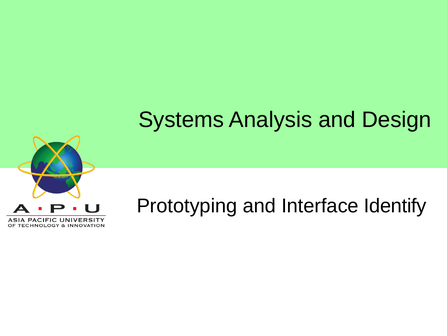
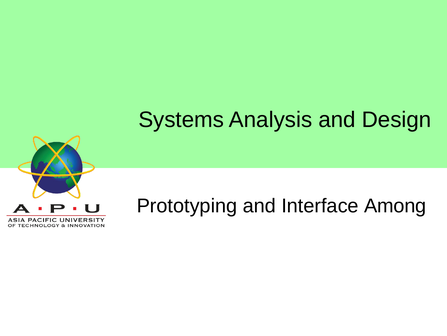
Identify: Identify -> Among (395, 206)
